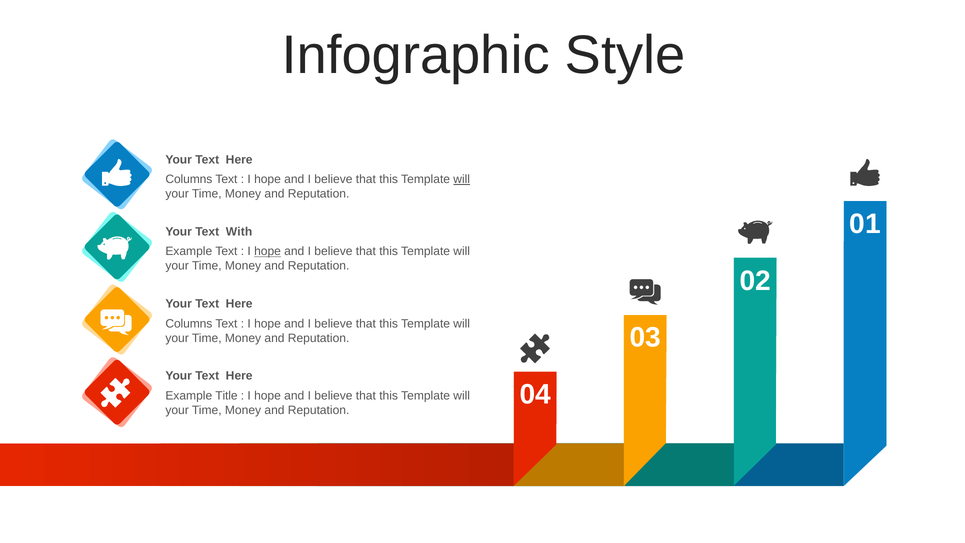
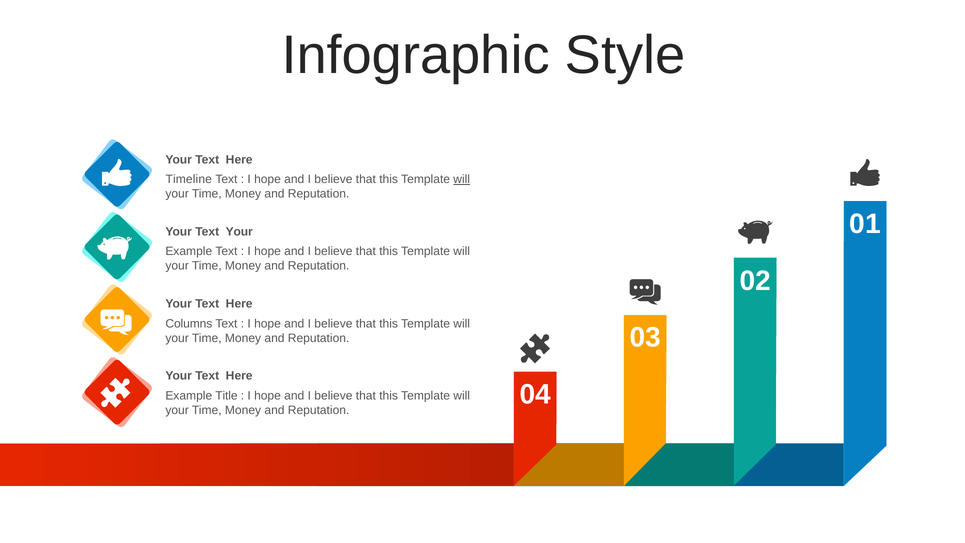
Columns: Columns -> Timeline (189, 179)
Text With: With -> Your (239, 232)
hope underline: present -> none (268, 251)
